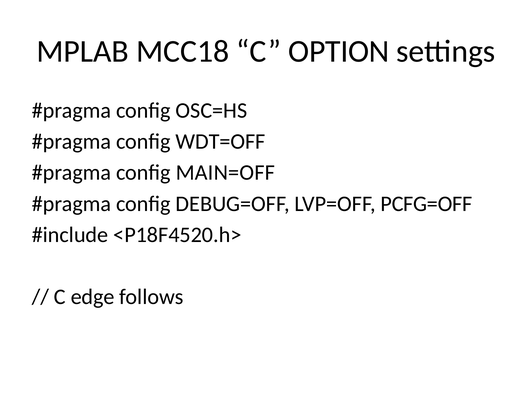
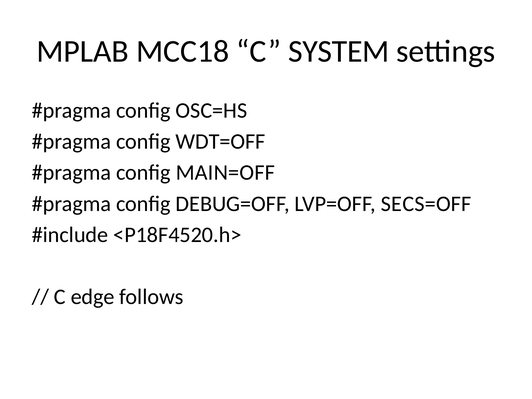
OPTION: OPTION -> SYSTEM (339, 51)
PCFG=OFF: PCFG=OFF -> SECS=OFF (426, 204)
